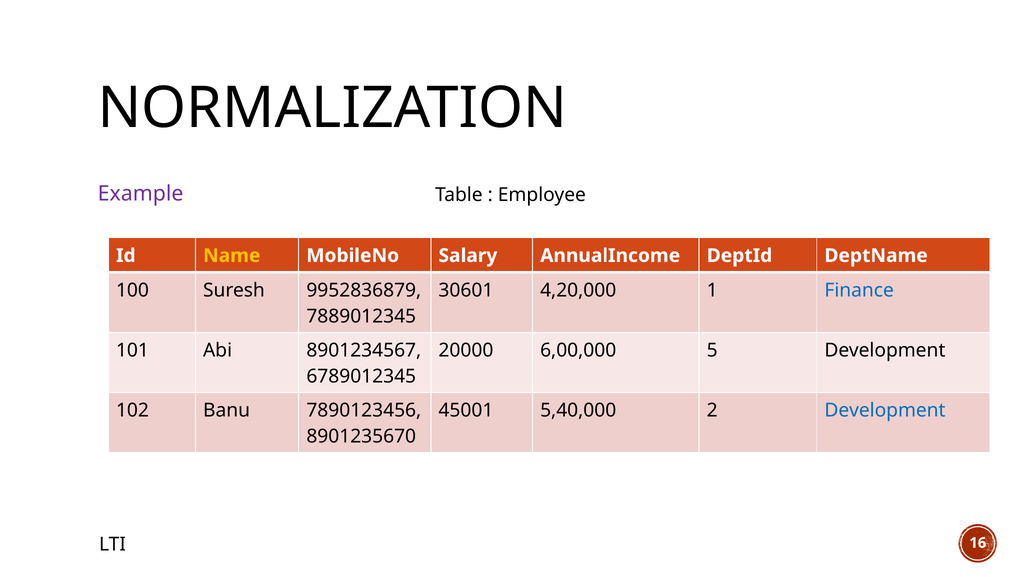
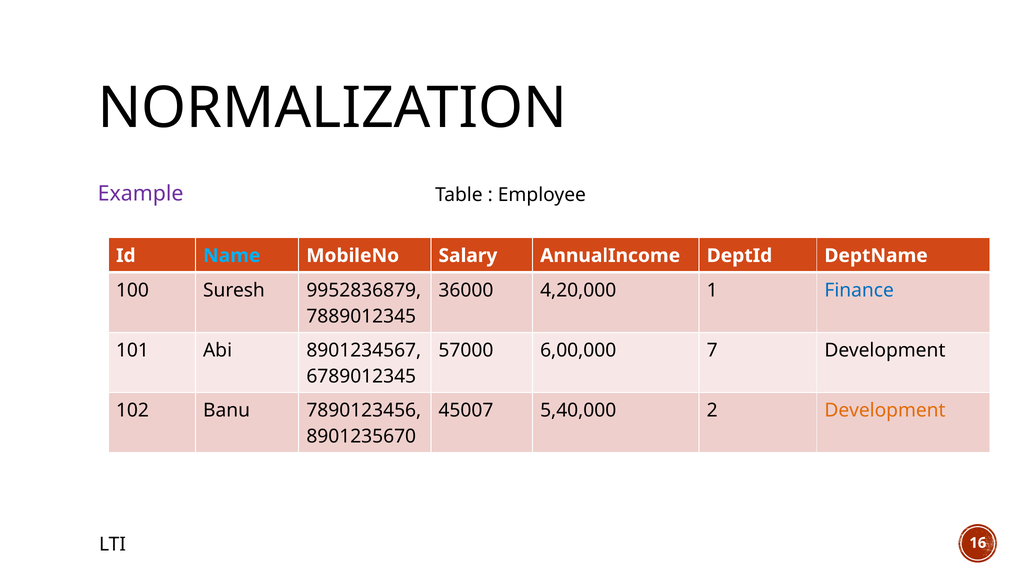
Name colour: yellow -> light blue (232, 255)
30601: 30601 -> 36000 (466, 290)
20000: 20000 -> 57000 (466, 350)
5: 5 -> 7 (712, 350)
45001: 45001 -> 45007 (466, 410)
Development colour: blue -> orange (885, 410)
